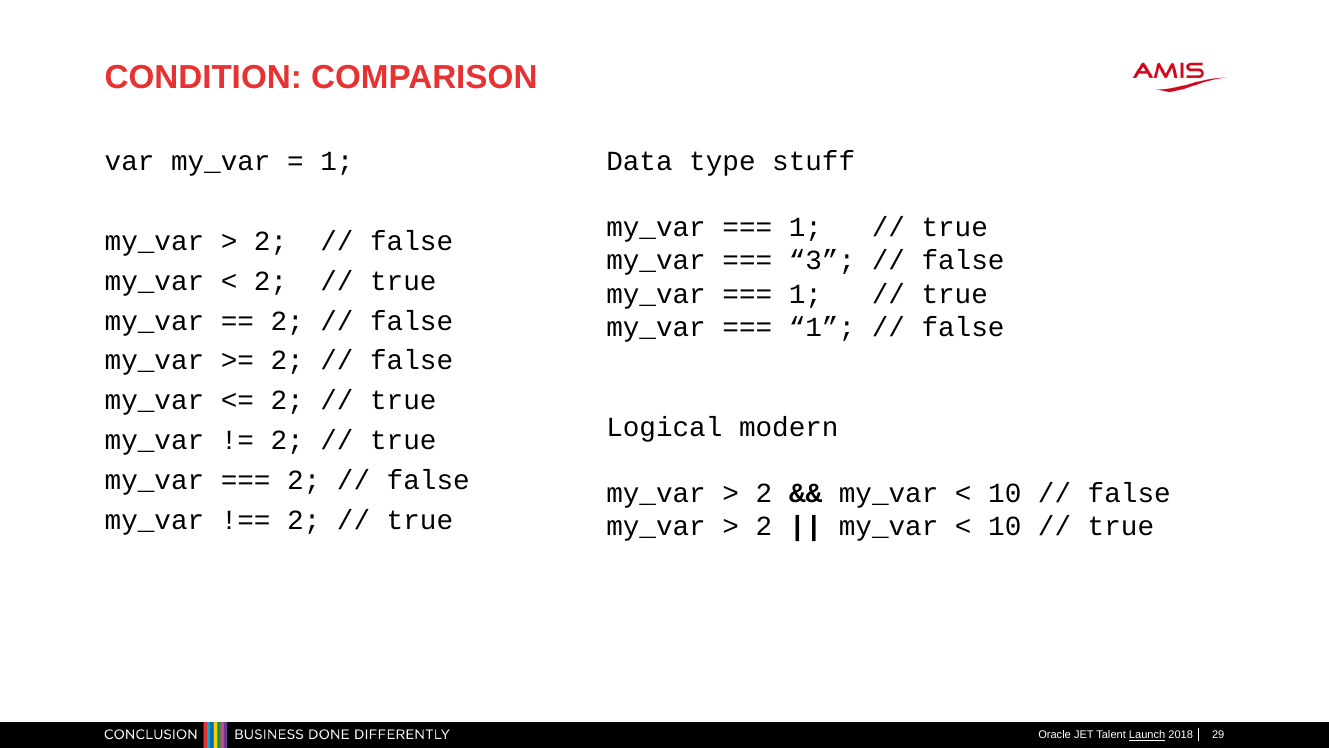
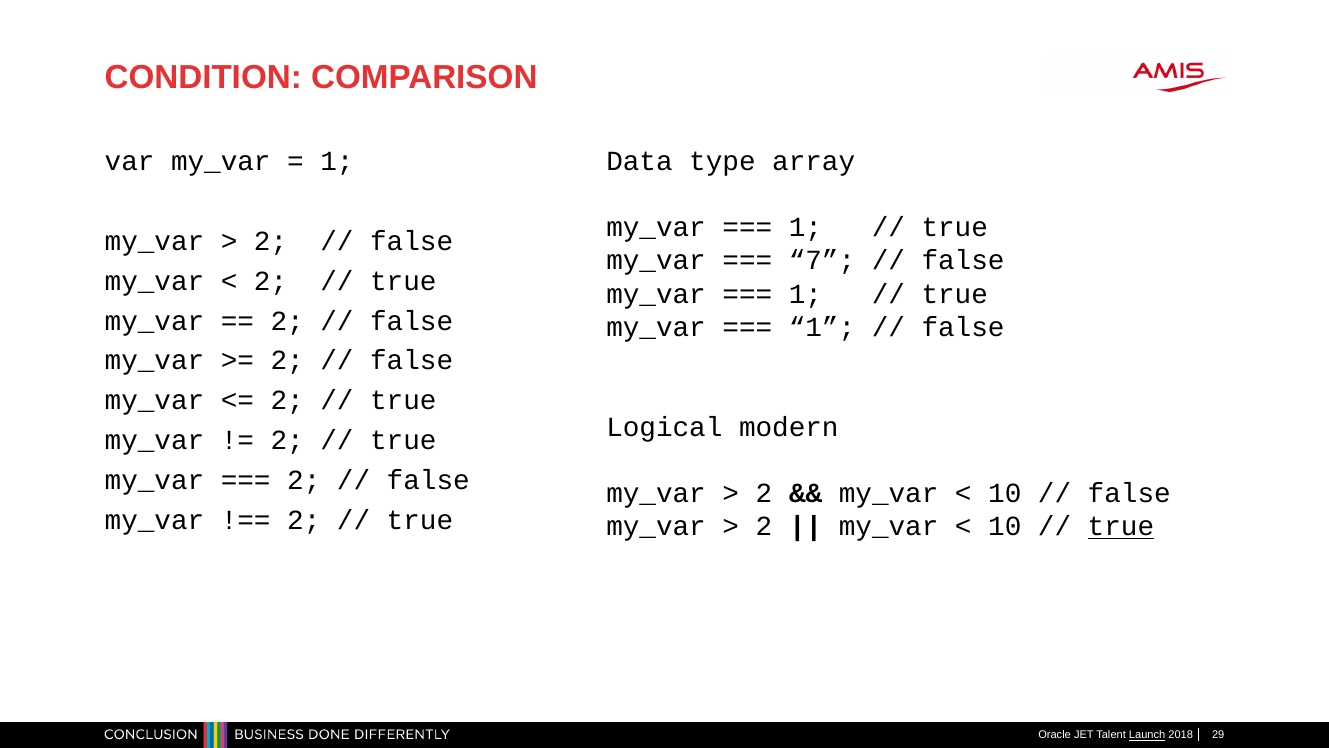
stuff: stuff -> array (814, 161)
3: 3 -> 7 (822, 261)
true underline: none -> present (1121, 526)
